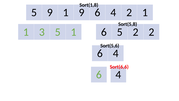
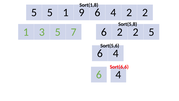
5 9: 9 -> 5 (50, 12)
4 2 1: 1 -> 2 (145, 12)
5 1: 1 -> 7 (74, 32)
6 5: 5 -> 2 (120, 32)
2 2: 2 -> 5 (151, 32)
